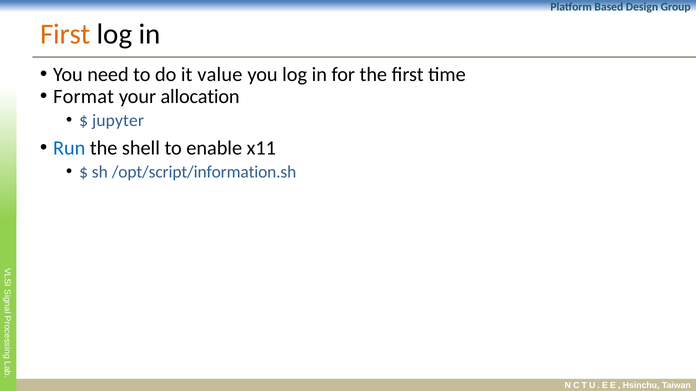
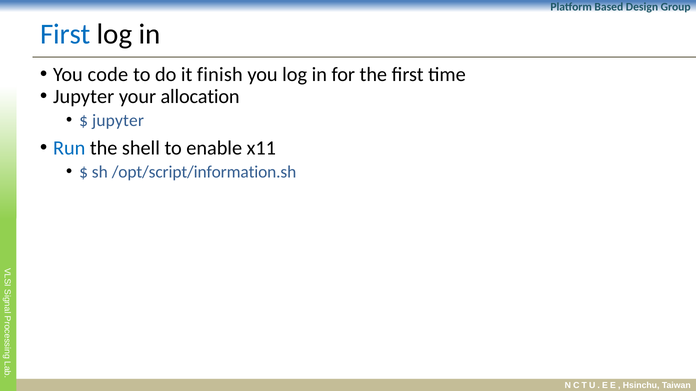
First colour: orange -> blue (65, 34)
need: need -> code (108, 75)
value: value -> finish (220, 75)
Format: Format -> Jupyter (84, 97)
